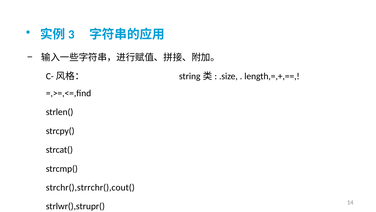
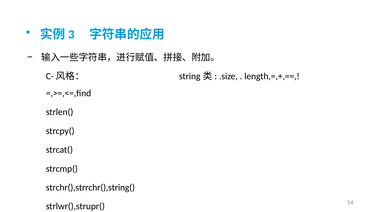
strchr(),strrchr(),cout(: strchr(),strrchr(),cout( -> strchr(),strrchr(),string( (90, 187)
